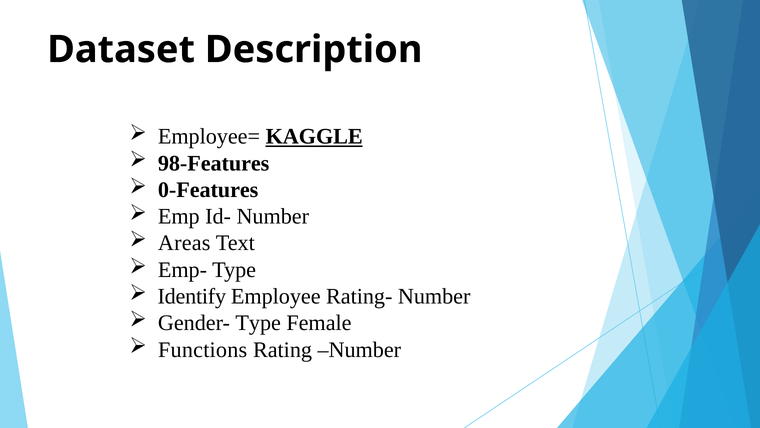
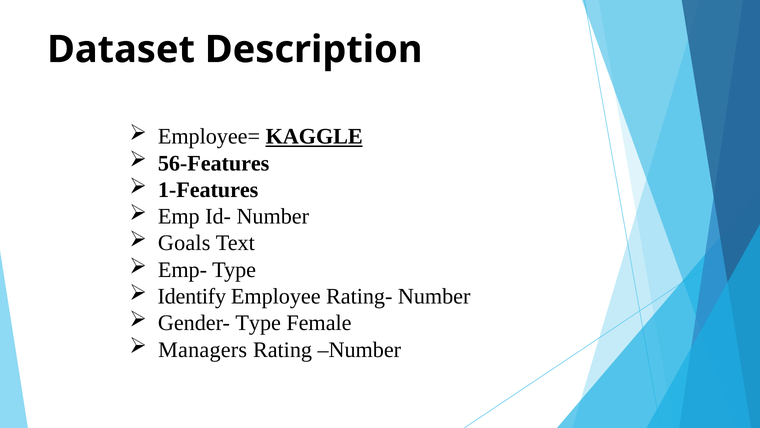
98-Features: 98-Features -> 56-Features (214, 163)
0-Features: 0-Features -> 1-Features (208, 190)
Areas: Areas -> Goals (184, 243)
Functions: Functions -> Managers (203, 349)
